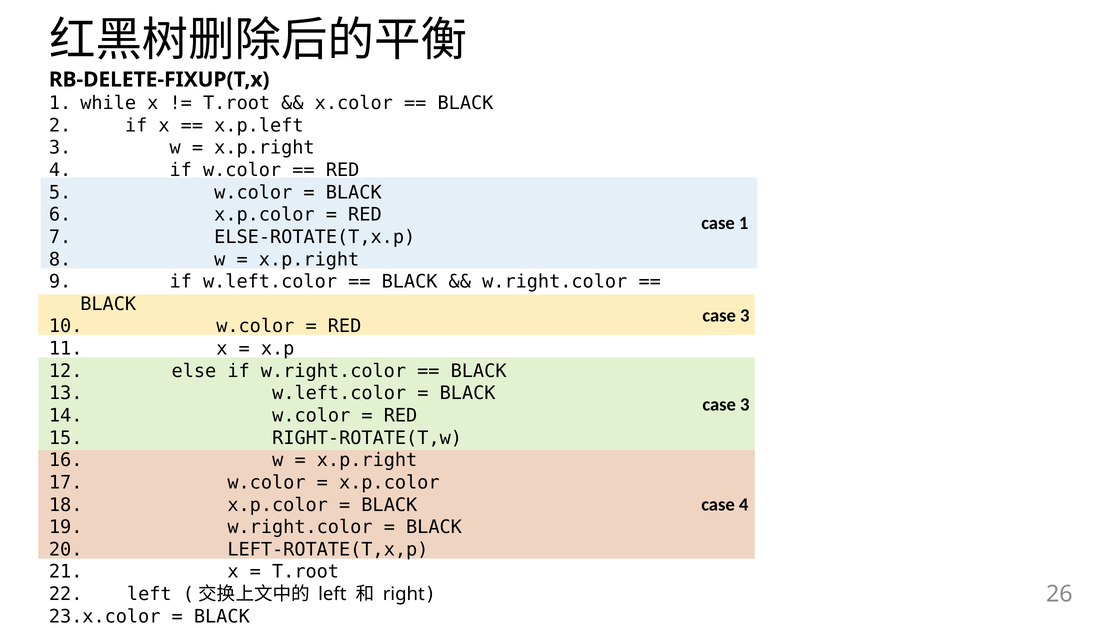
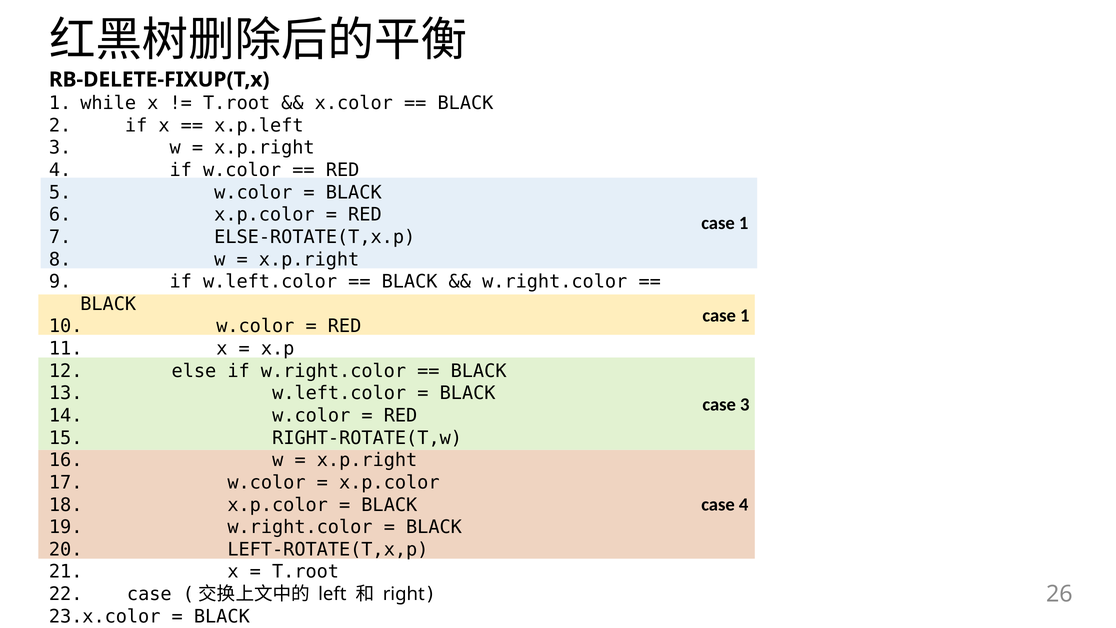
3: 3 -> 1 (745, 316)
left: left -> case (149, 594)
